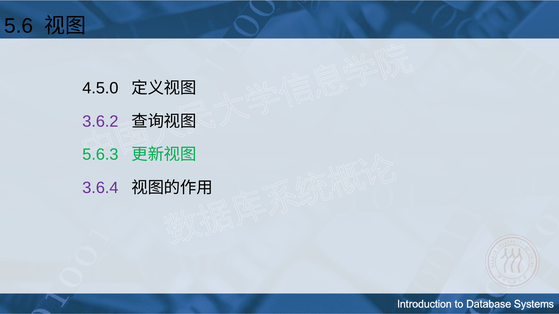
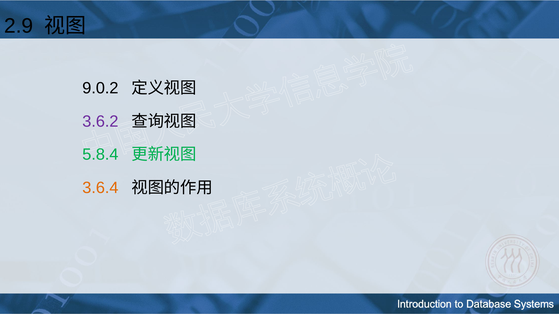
5.6: 5.6 -> 2.9 (19, 26)
4.5.0: 4.5.0 -> 9.0.2 (100, 88)
5.6.3: 5.6.3 -> 5.8.4 (100, 155)
3.6.4 colour: purple -> orange (100, 188)
